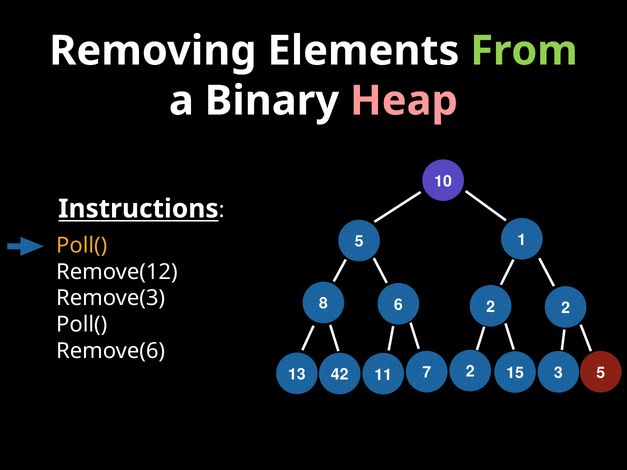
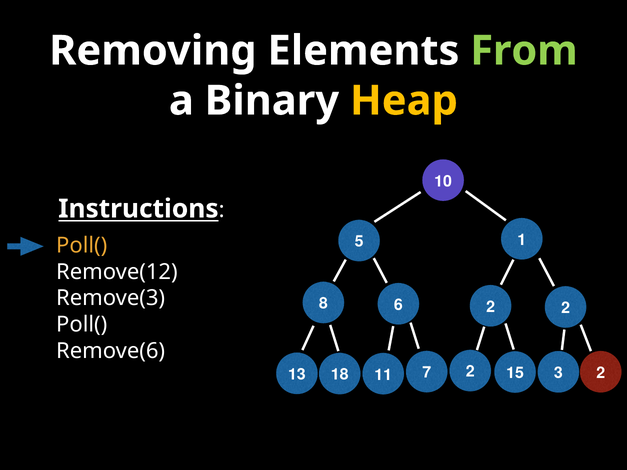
Heap colour: pink -> yellow (404, 101)
3 5: 5 -> 2 (601, 373)
42: 42 -> 18 (340, 375)
